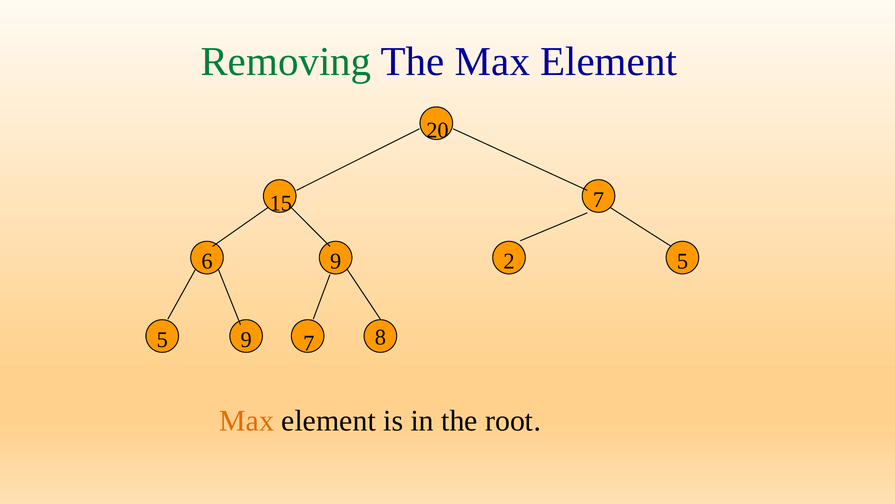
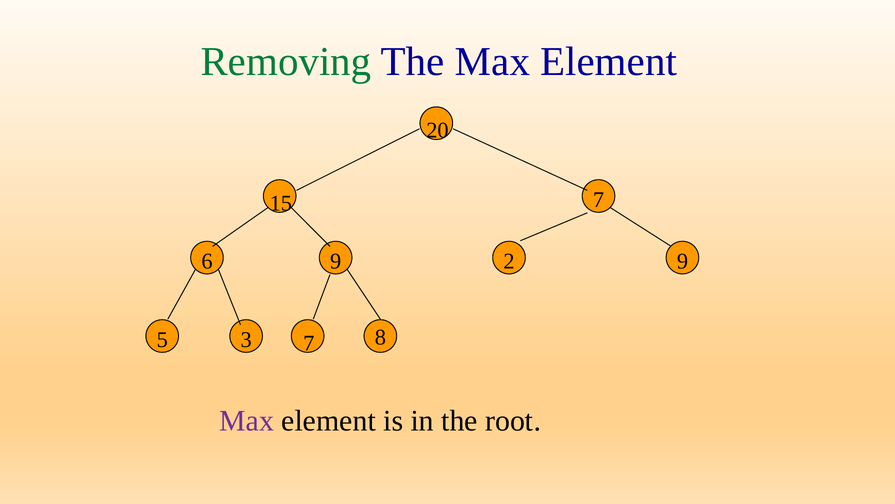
2 5: 5 -> 9 (682, 261)
5 9: 9 -> 3 (246, 339)
Max colour: orange -> purple (247, 421)
